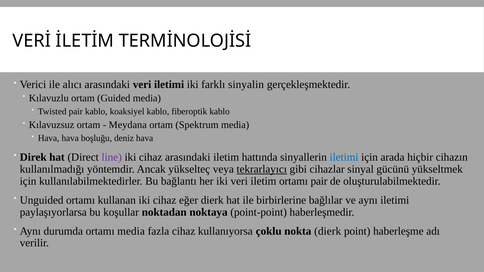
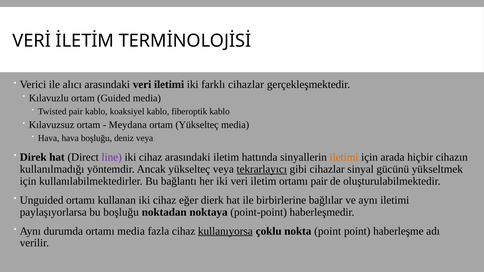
farklı sinyalin: sinyalin -> cihazlar (246, 85)
ortam Spektrum: Spektrum -> Yükselteç (197, 125)
deniz hava: hava -> veya (145, 138)
iletimi colour: blue -> orange (344, 157)
bu koşullar: koşullar -> boşluğu (121, 212)
kullanıyorsa underline: none -> present (225, 231)
nokta dierk: dierk -> point (328, 231)
